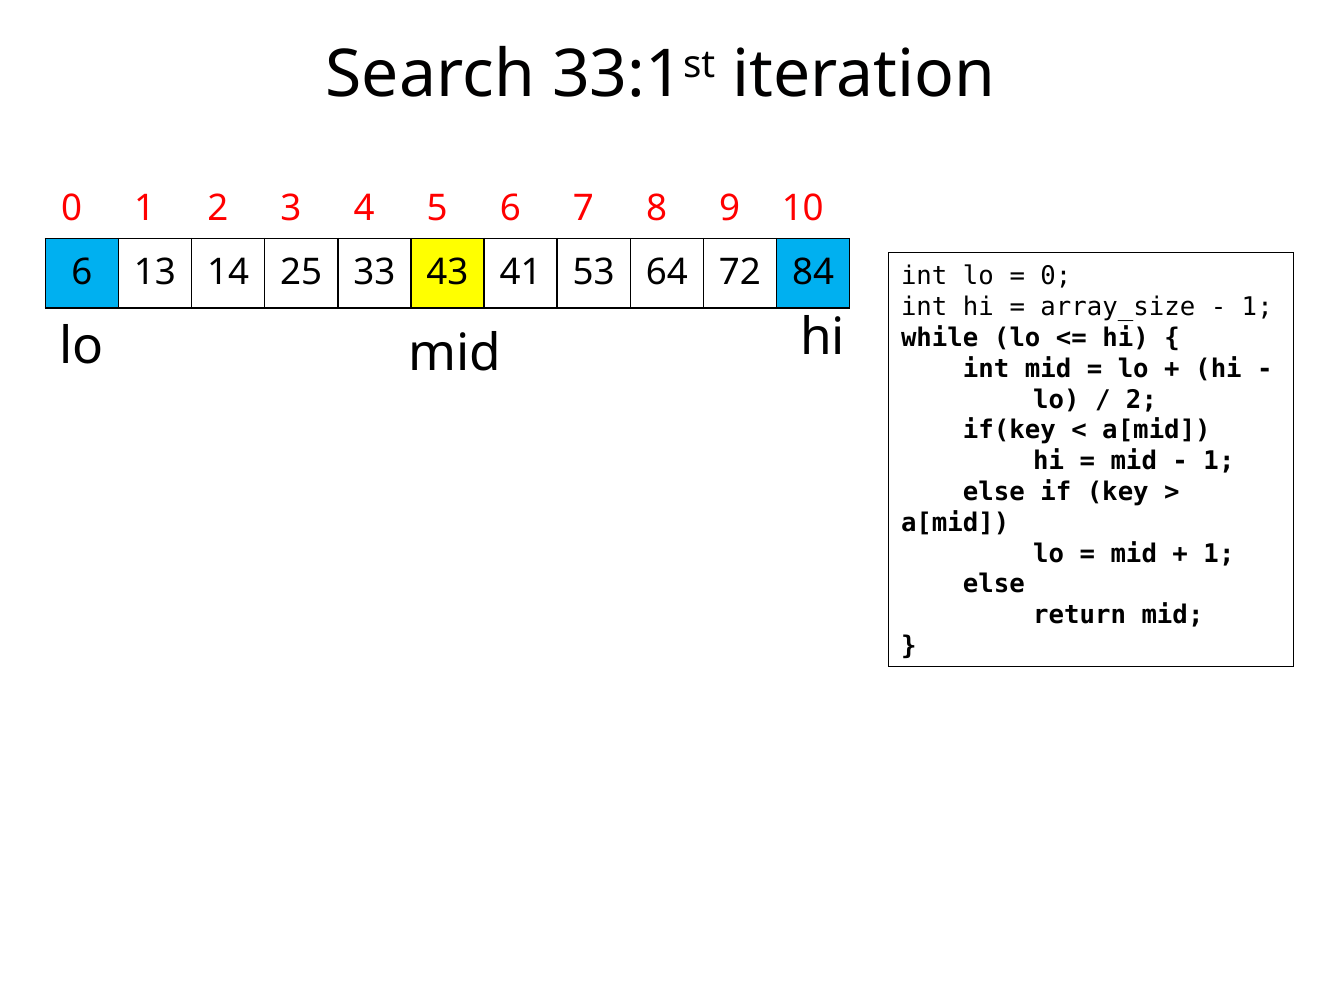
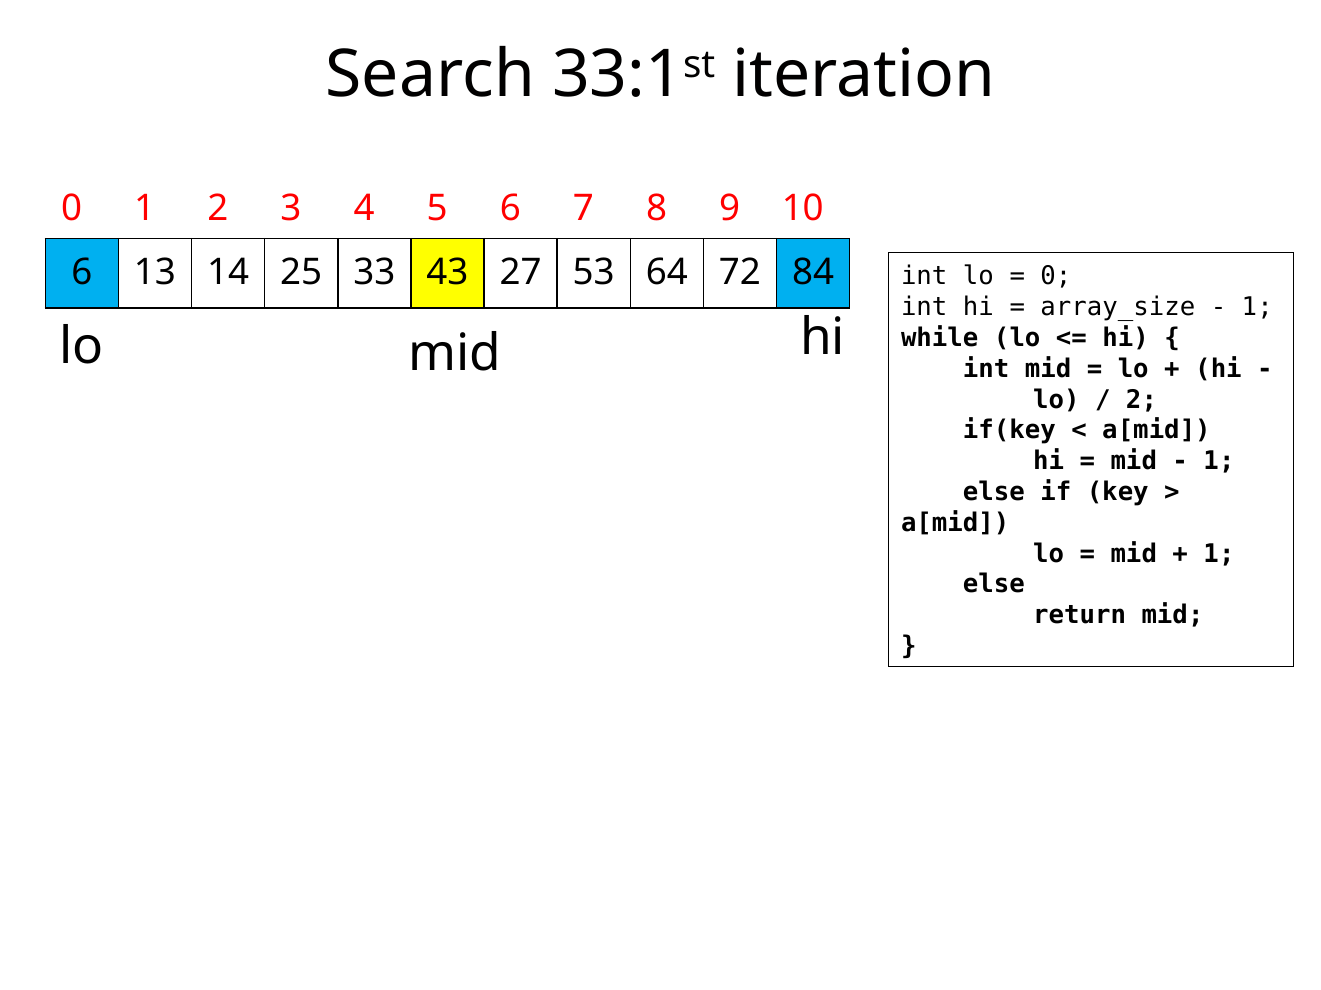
41: 41 -> 27 (521, 273)
